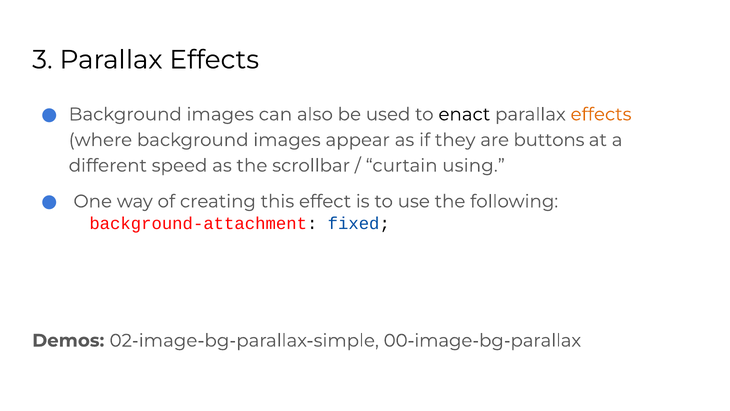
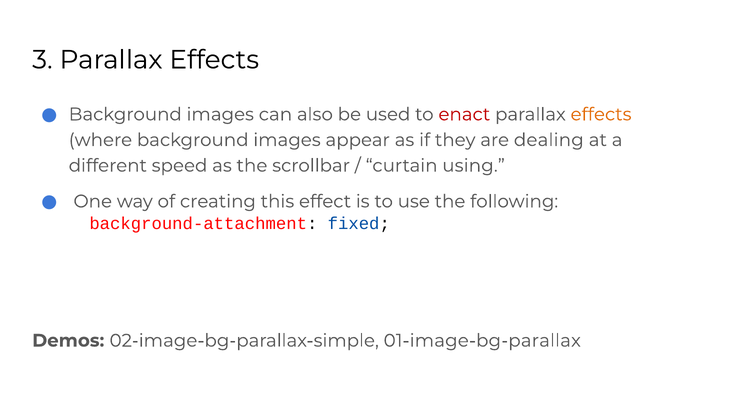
enact colour: black -> red (464, 114)
buttons: buttons -> dealing (549, 140)
00-image-bg-parallax: 00-image-bg-parallax -> 01-image-bg-parallax (482, 340)
